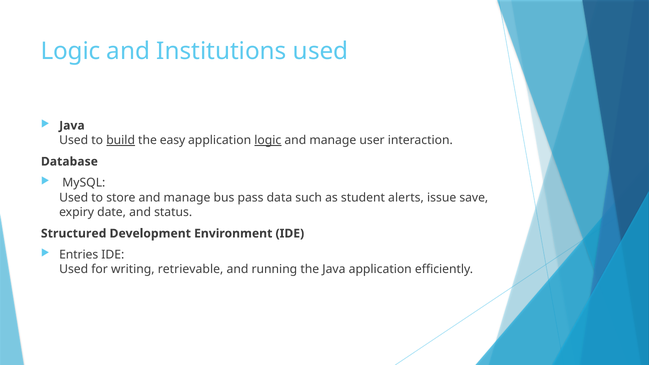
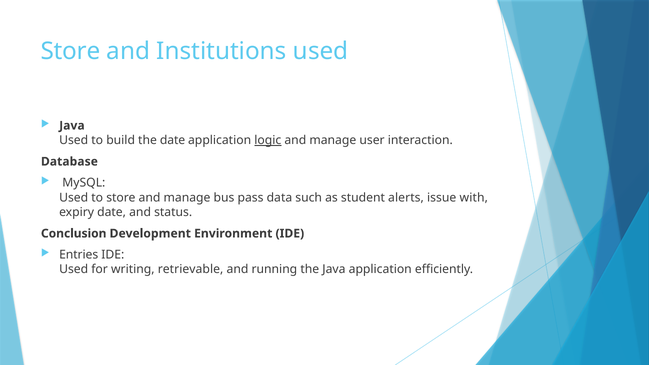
Logic: Logic -> Store (71, 51)
build underline: present -> none (121, 140)
the easy: easy -> date (173, 140)
save: save -> with (474, 198)
Structured: Structured -> Conclusion (74, 234)
